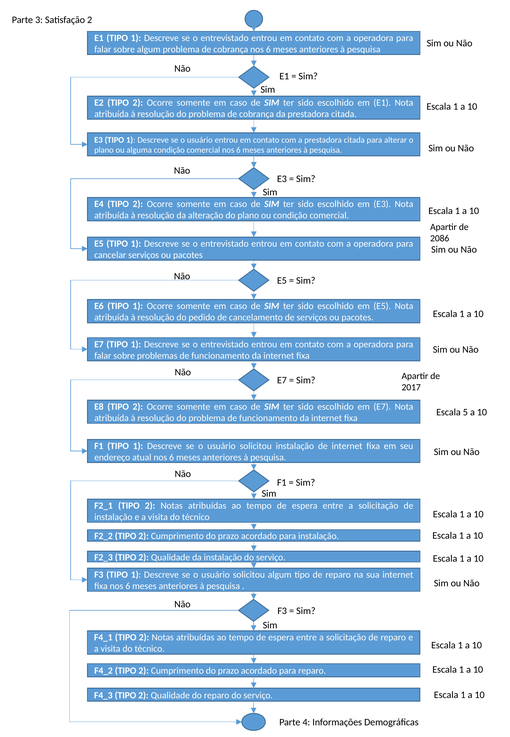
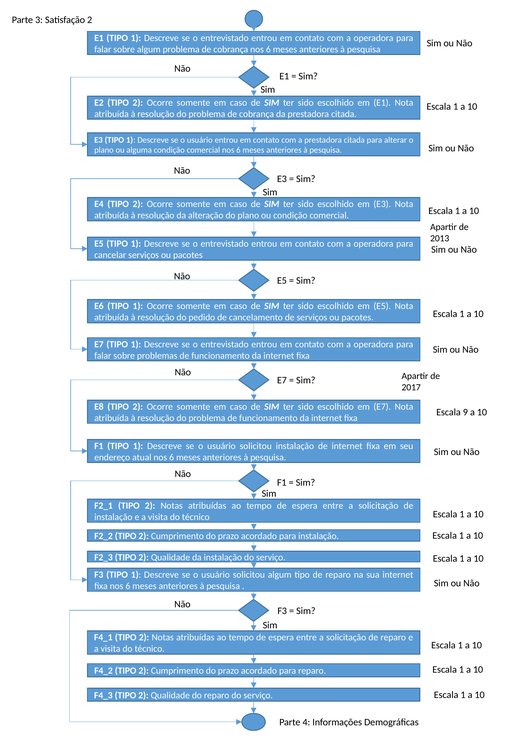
2086: 2086 -> 2013 (440, 238)
5: 5 -> 9 (465, 412)
